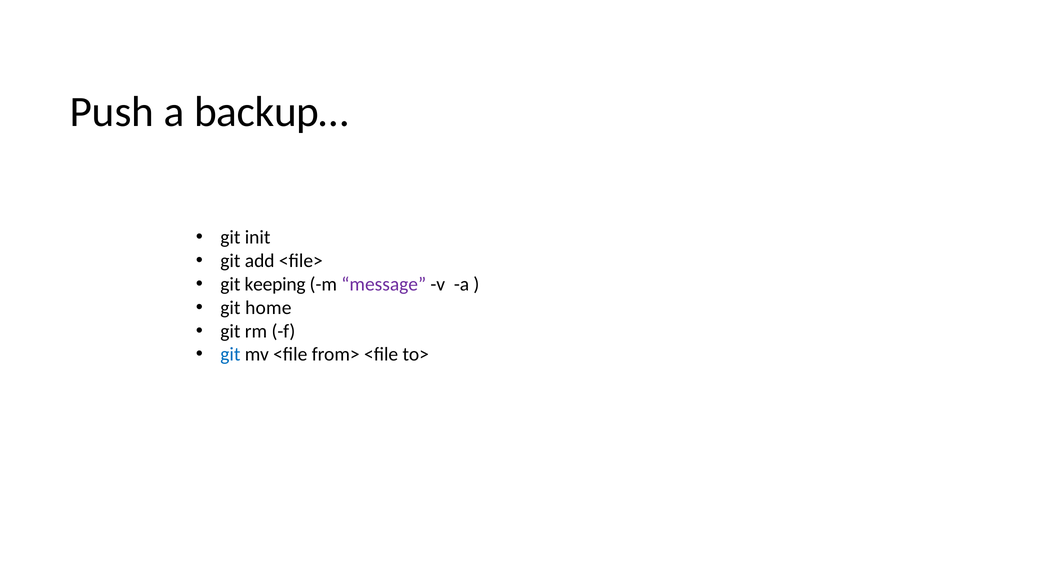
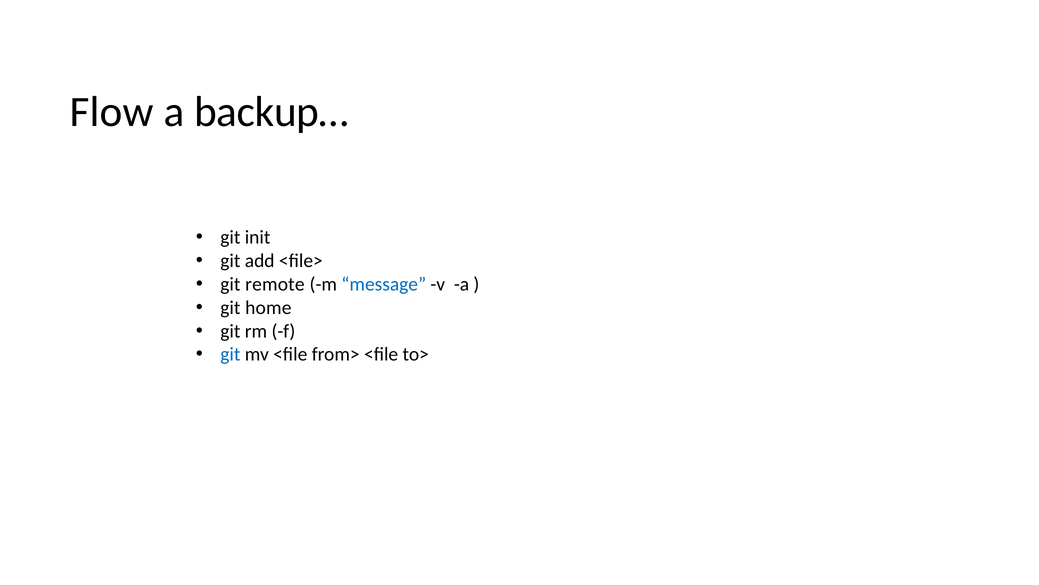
Push: Push -> Flow (112, 112)
keeping: keeping -> remote (275, 284)
message colour: purple -> blue (384, 284)
